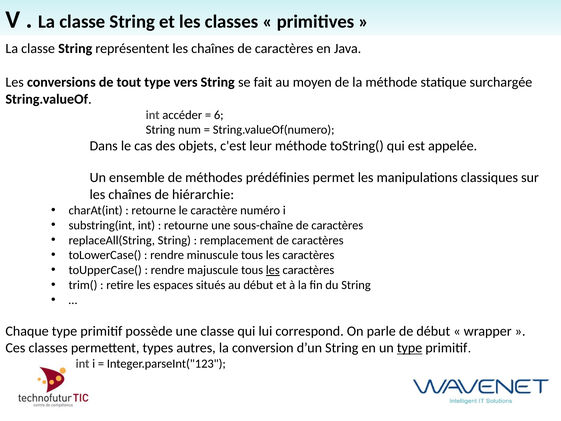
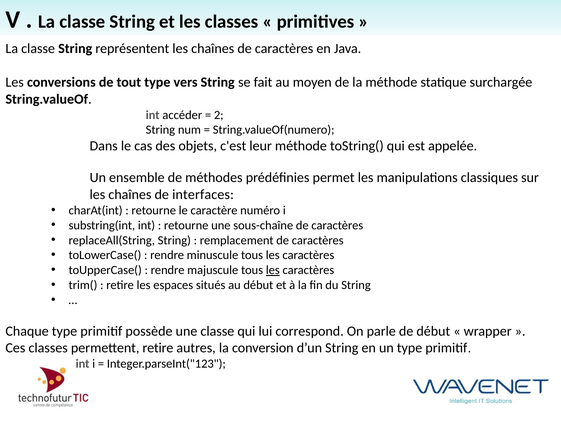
6: 6 -> 2 (219, 115)
hiérarchie: hiérarchie -> interfaces (203, 194)
permettent types: types -> retire (158, 348)
type underline: present -> none (410, 348)
